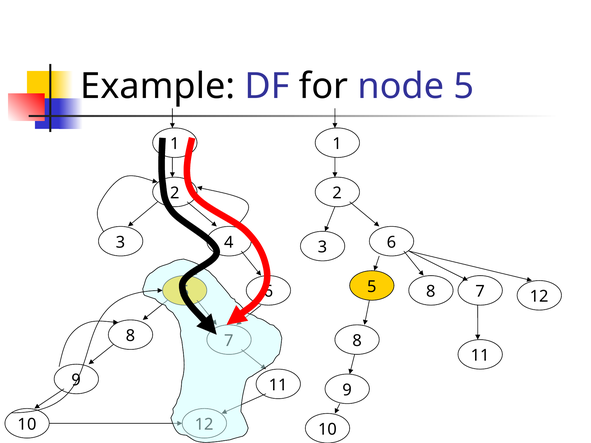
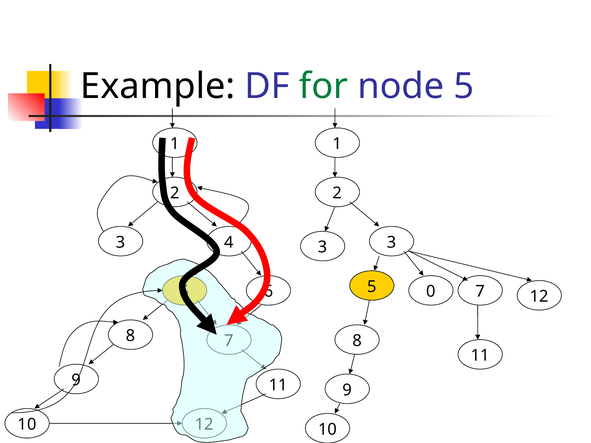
for colour: black -> green (324, 86)
3 6: 6 -> 3 (392, 242)
5 8: 8 -> 0 (431, 292)
